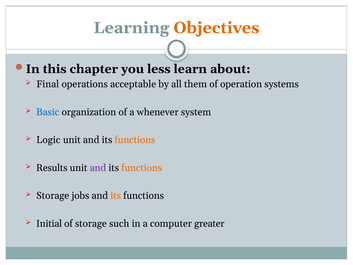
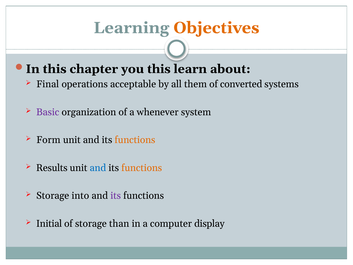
you less: less -> this (159, 69)
operation: operation -> converted (241, 84)
Basic colour: blue -> purple (48, 112)
Logic: Logic -> Form (48, 140)
and colour: purple -> blue (98, 168)
jobs: jobs -> into (80, 196)
its colour: orange -> purple (116, 196)
such: such -> than (119, 223)
greater: greater -> display (209, 223)
